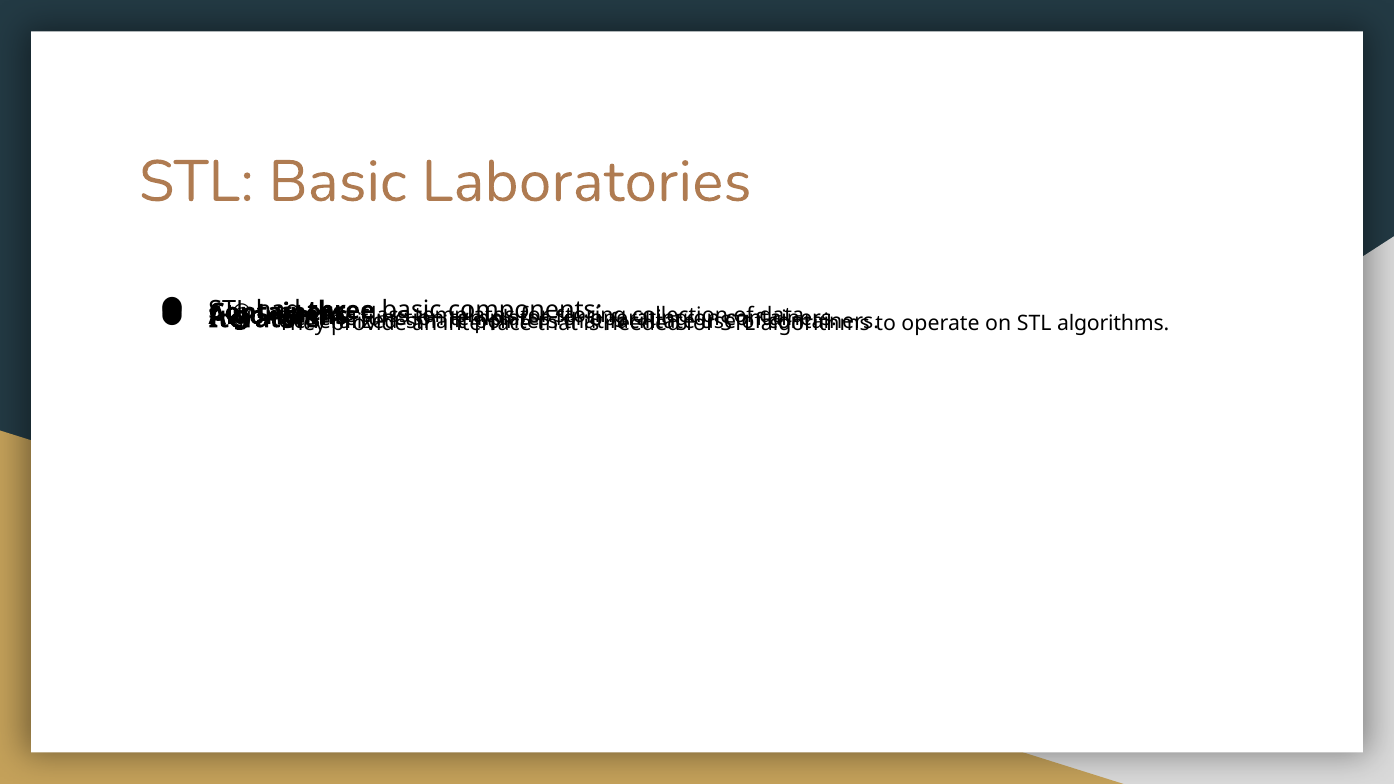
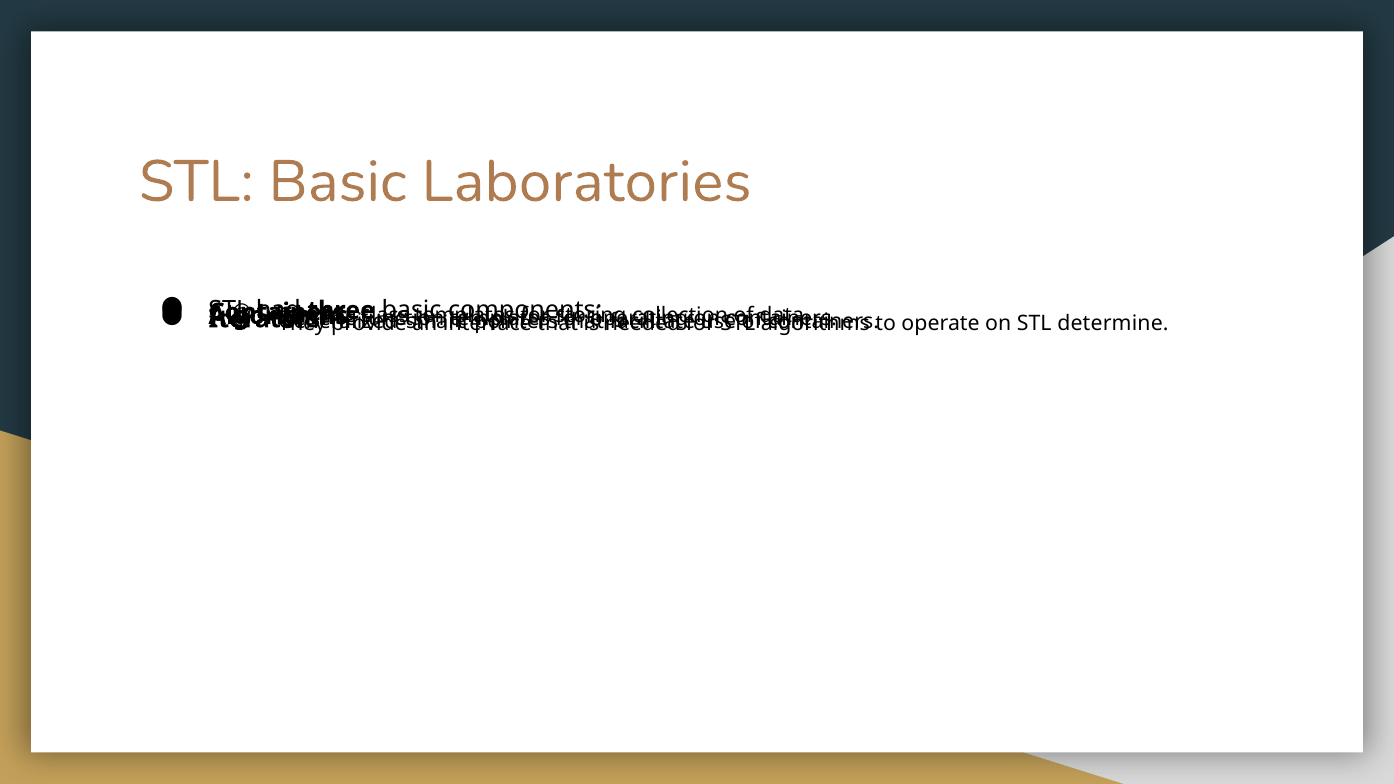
on STL algorithms: algorithms -> determine (1113, 323)
